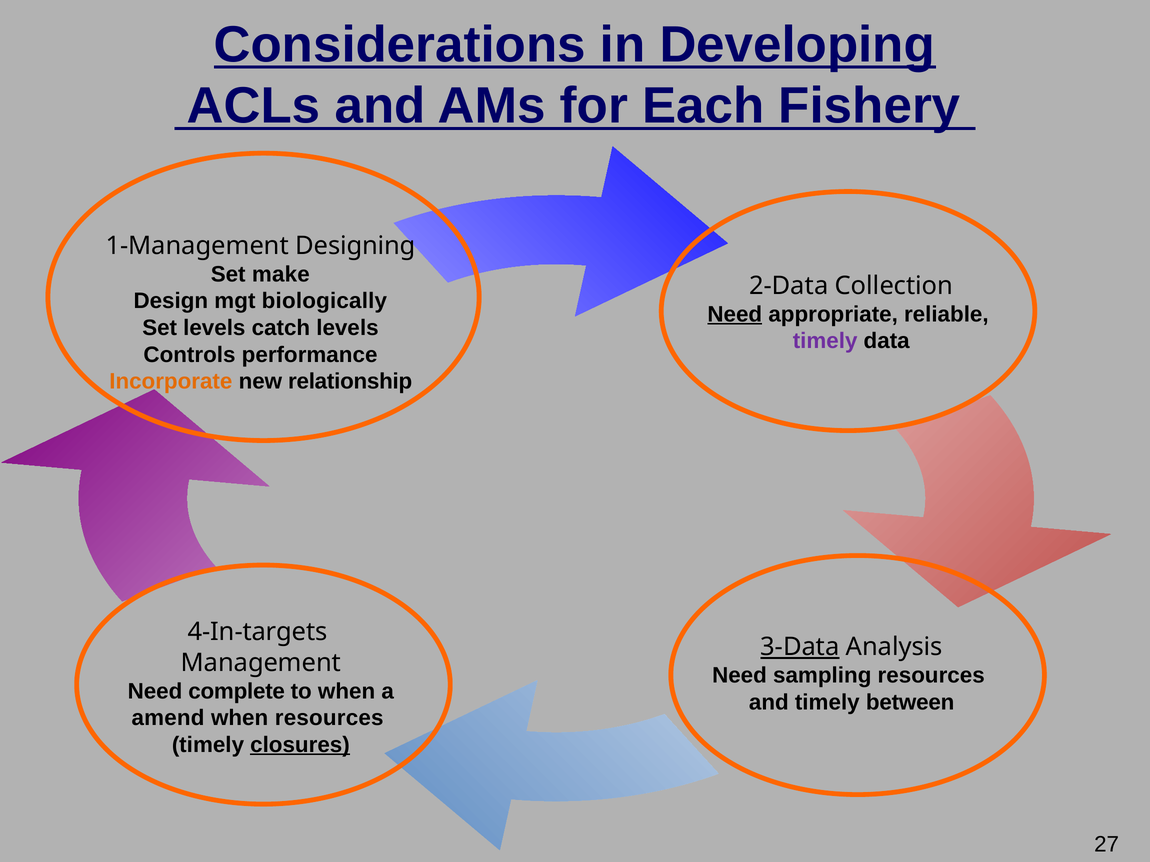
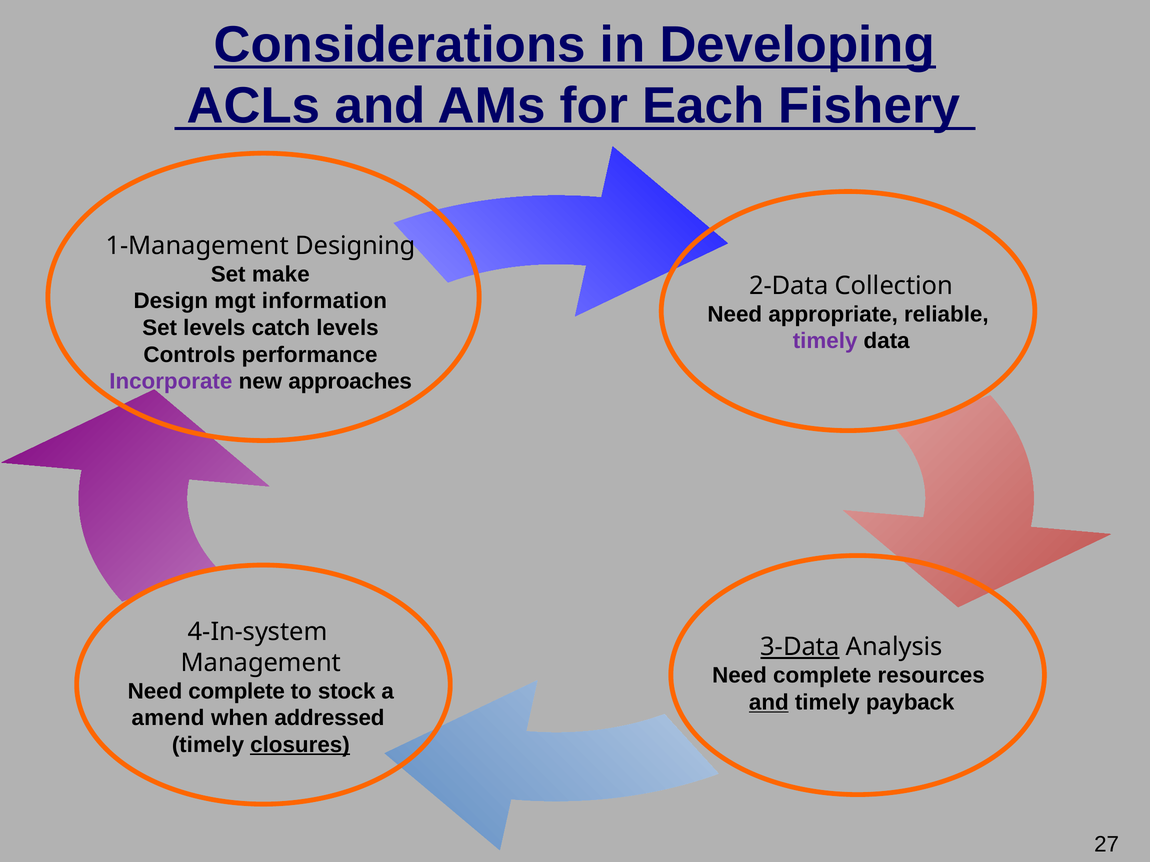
biologically: biologically -> information (324, 301)
Need underline: present -> none (735, 314)
Incorporate colour: orange -> purple (171, 382)
relationship: relationship -> approaches (350, 382)
4-In-targets: 4-In-targets -> 4-In-system (258, 632)
sampling: sampling -> complete (822, 676)
to when: when -> stock (347, 692)
and underline: none -> present (769, 703)
between: between -> payback (910, 703)
when resources: resources -> addressed (329, 718)
